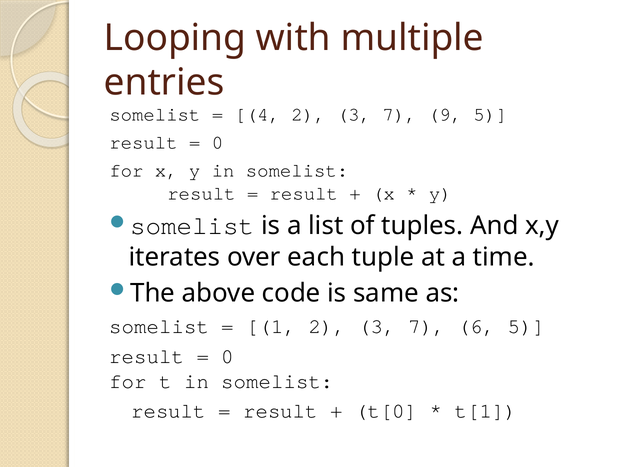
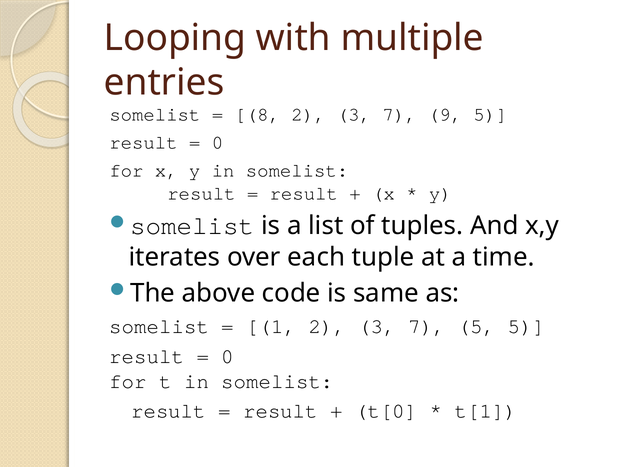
4: 4 -> 8 (257, 114)
7 6: 6 -> 5 (477, 326)
